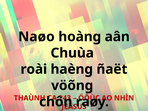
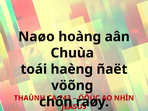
roài: roài -> toái (34, 69)
